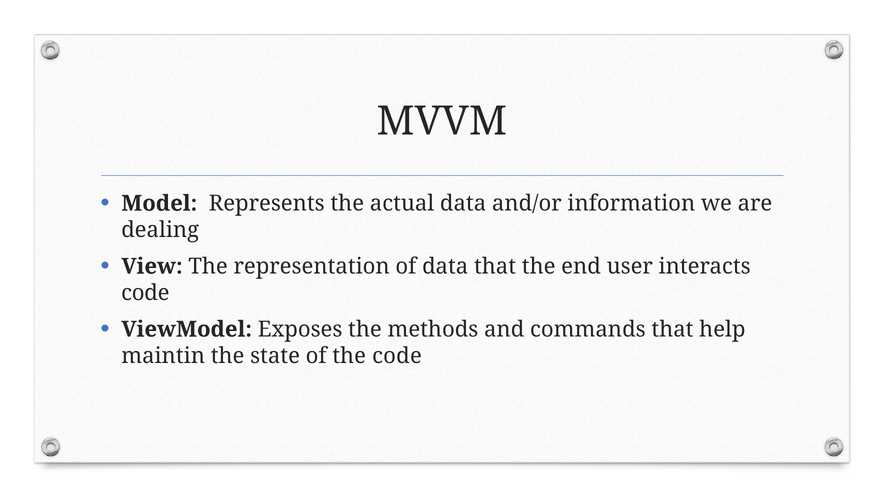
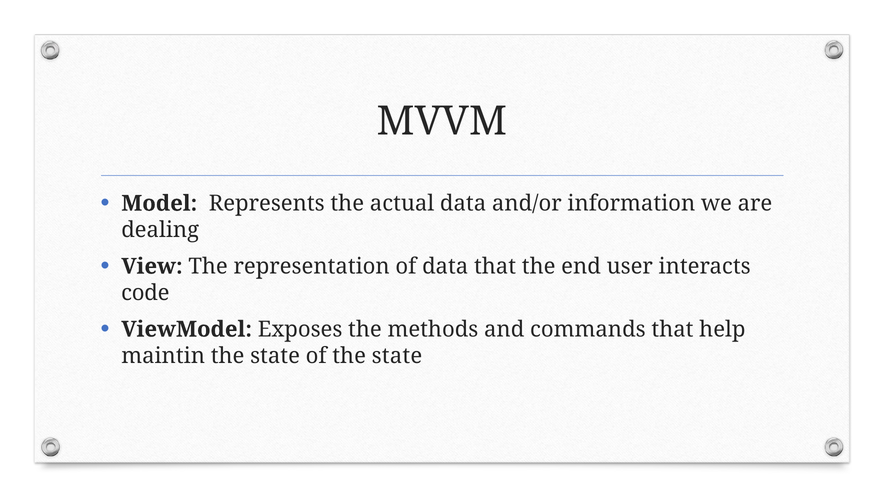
of the code: code -> state (397, 356)
